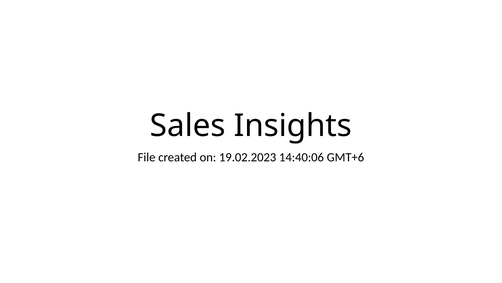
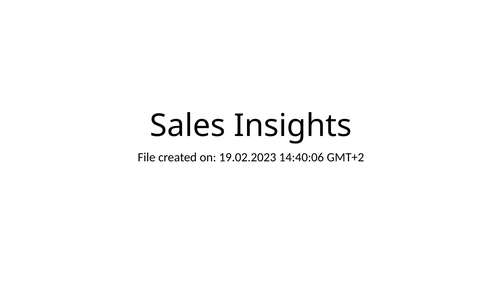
GMT+6: GMT+6 -> GMT+2 (345, 157)
